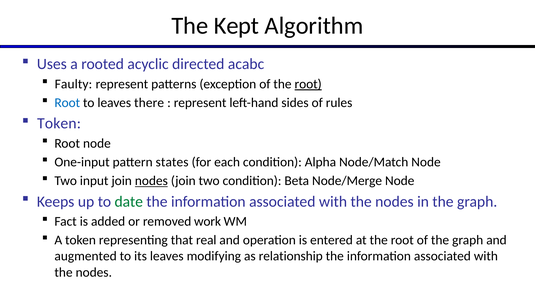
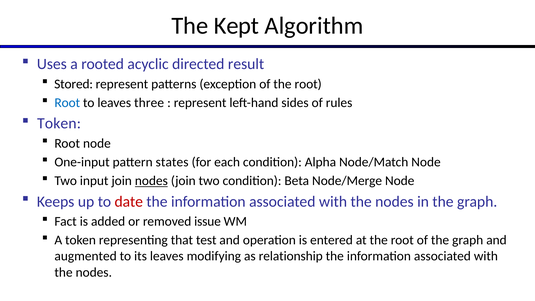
acabc: acabc -> result (246, 64)
Faulty: Faulty -> Stored (74, 84)
root underline: present -> none (308, 84)
there: there -> three (149, 103)
date colour: green -> red (129, 201)
work: work -> issue (208, 221)
real: real -> test (206, 240)
